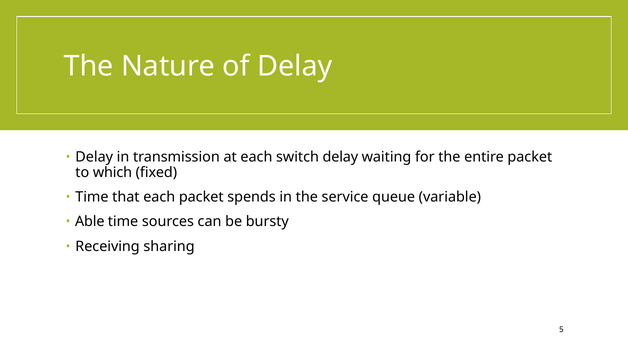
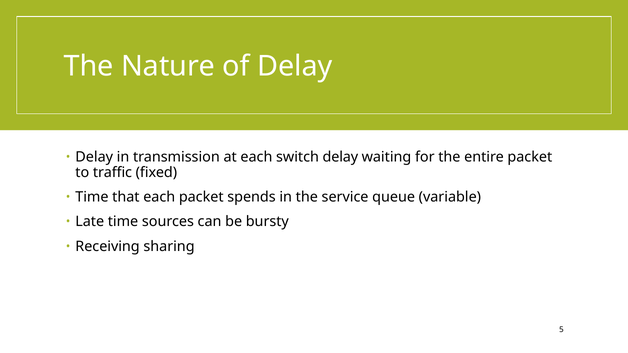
which: which -> traffic (112, 172)
Able: Able -> Late (90, 222)
